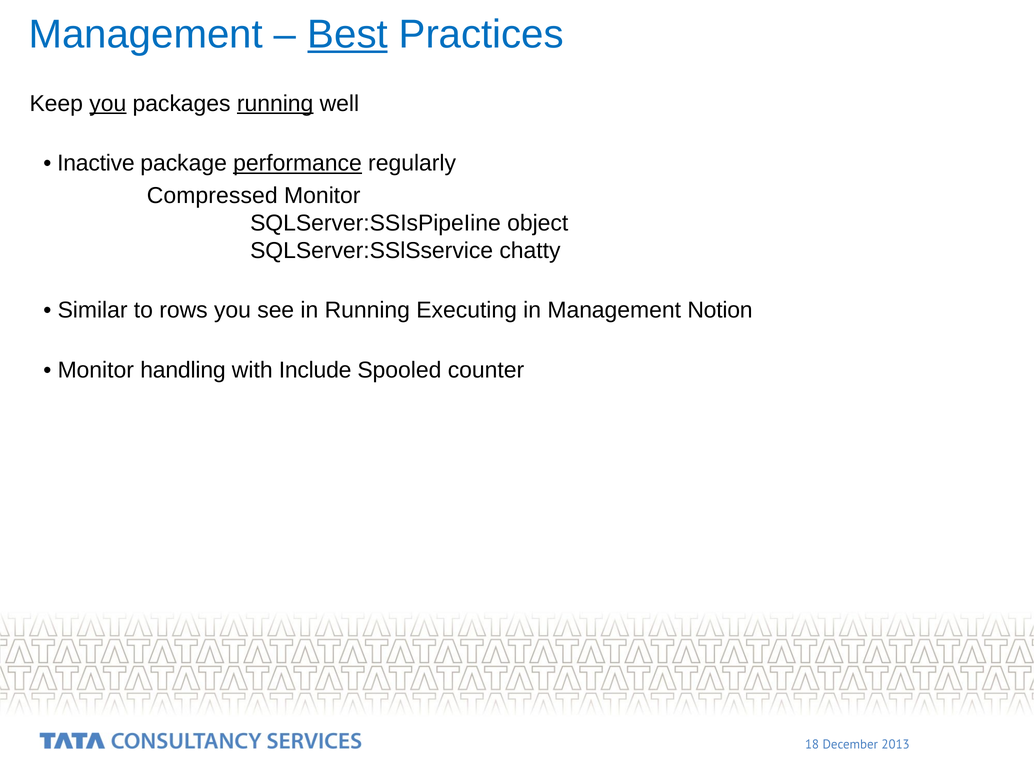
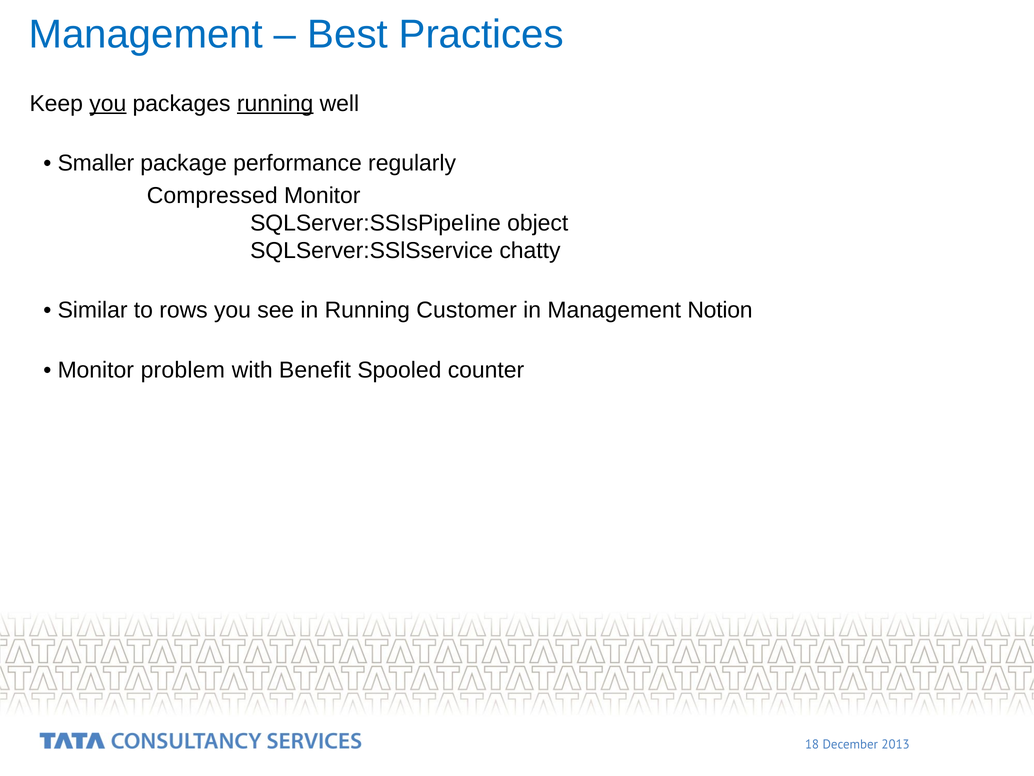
Best underline: present -> none (348, 34)
Inactive: Inactive -> Smaller (96, 163)
performance underline: present -> none (298, 163)
Executing: Executing -> Customer (467, 310)
handling: handling -> problem (183, 370)
Include: Include -> Benefit (315, 370)
